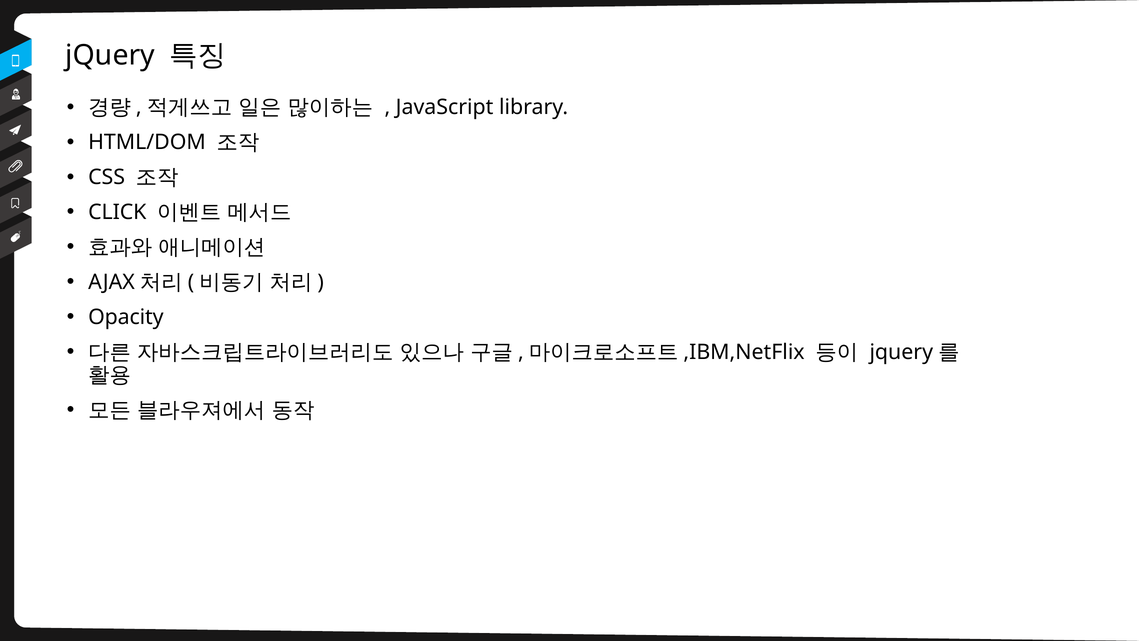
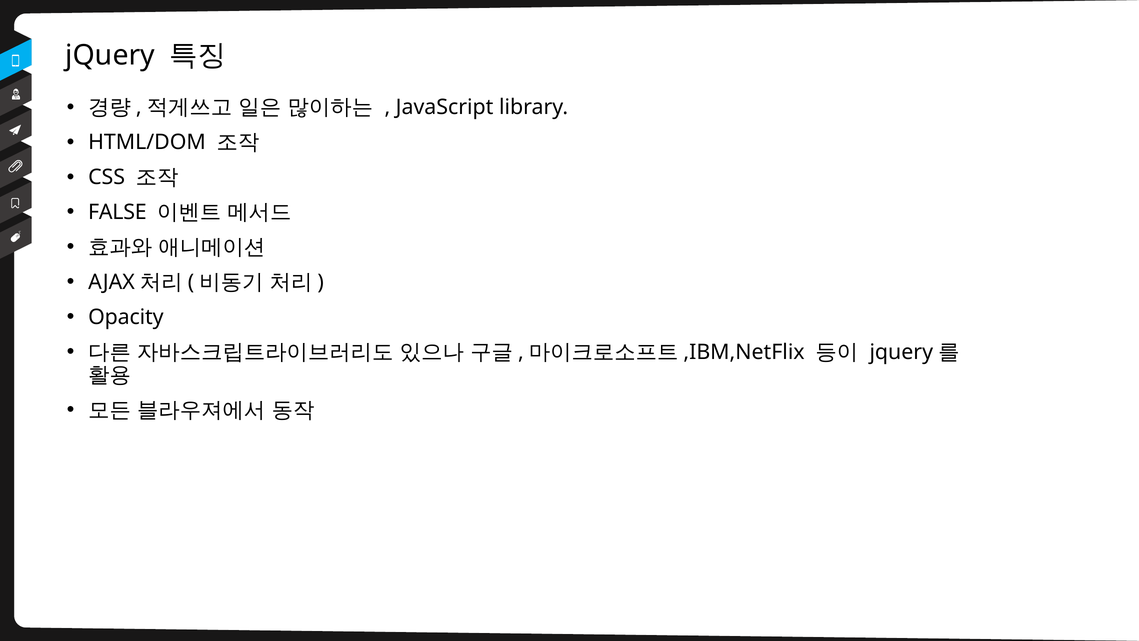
CLICK: CLICK -> FALSE (117, 212)
